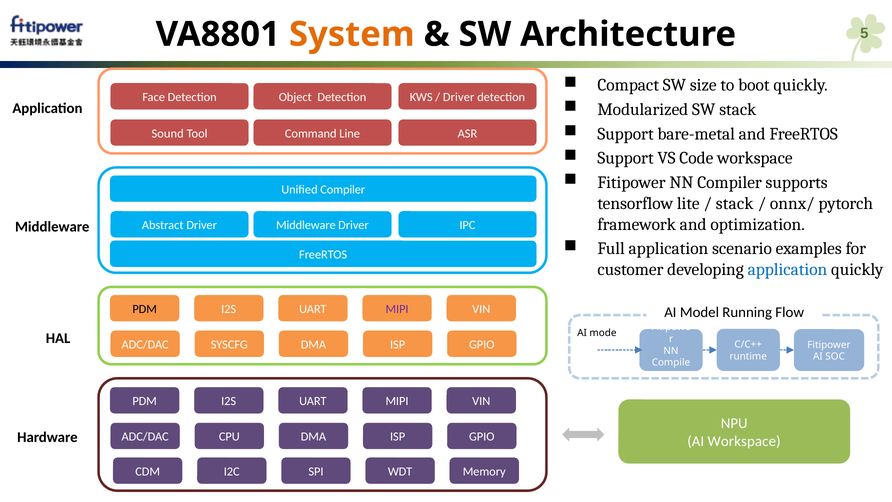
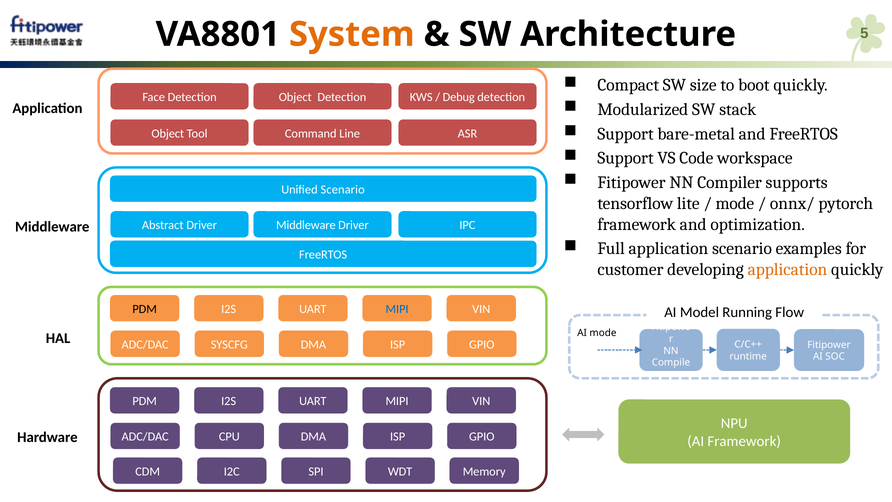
Driver: Driver -> Debug (459, 97)
Sound: Sound -> Object (168, 133)
Unified Compiler: Compiler -> Scenario (343, 189)
stack: stack -> mode (735, 203)
application colour: blue -> orange (787, 269)
MIPI colour: purple -> blue (397, 309)
AI Workspace: Workspace -> Framework (744, 441)
